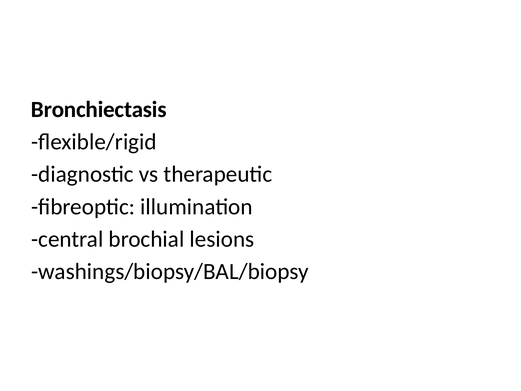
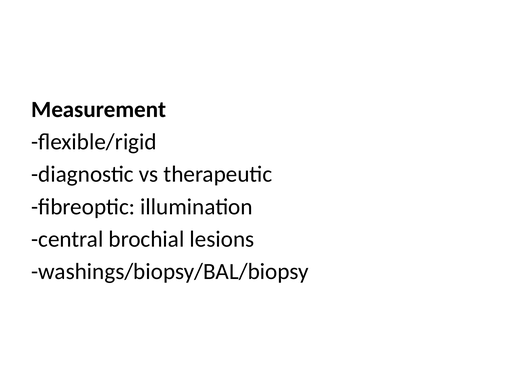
Bronchiectasis: Bronchiectasis -> Measurement (99, 109)
